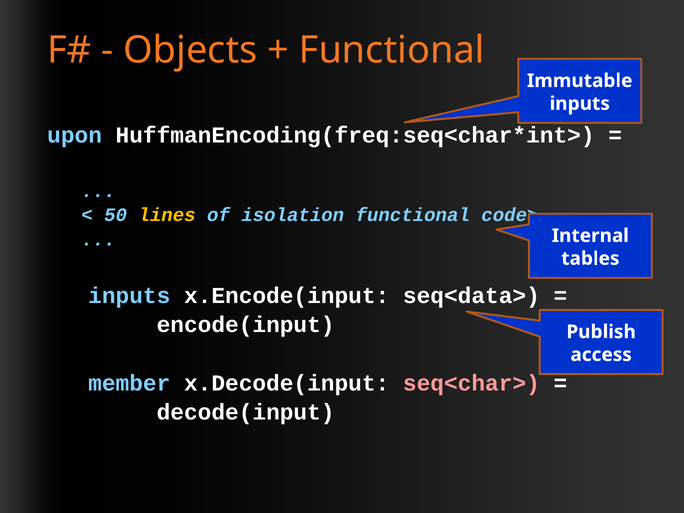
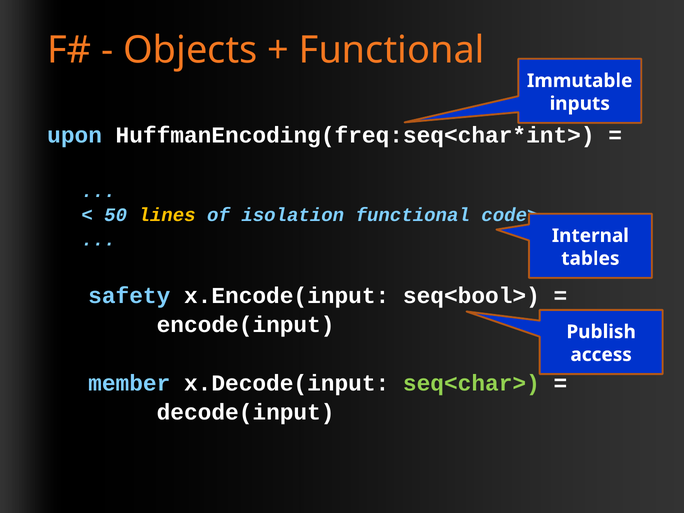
inputs: inputs -> safety (129, 296)
seq<data>: seq<data> -> seq<bool> (471, 296)
seq<char> colour: pink -> light green (471, 383)
